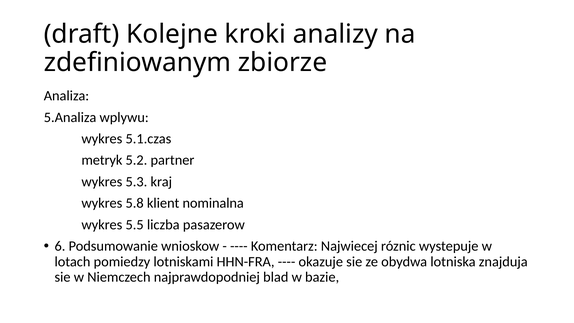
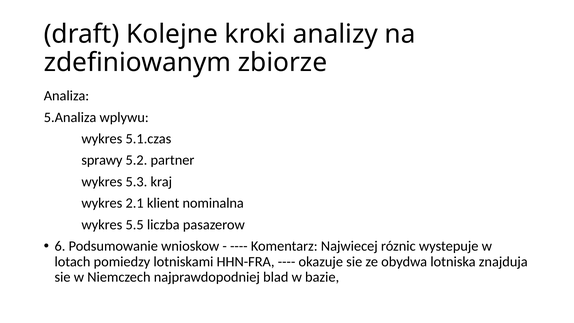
metryk: metryk -> sprawy (102, 160)
5.8: 5.8 -> 2.1 (135, 203)
